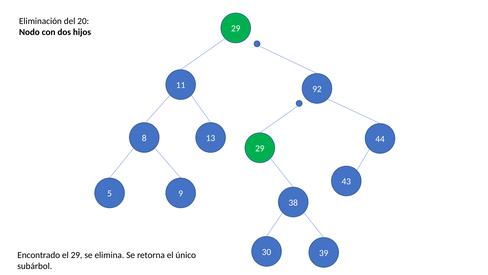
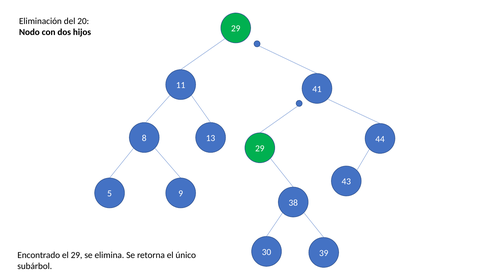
92: 92 -> 41 (317, 89)
